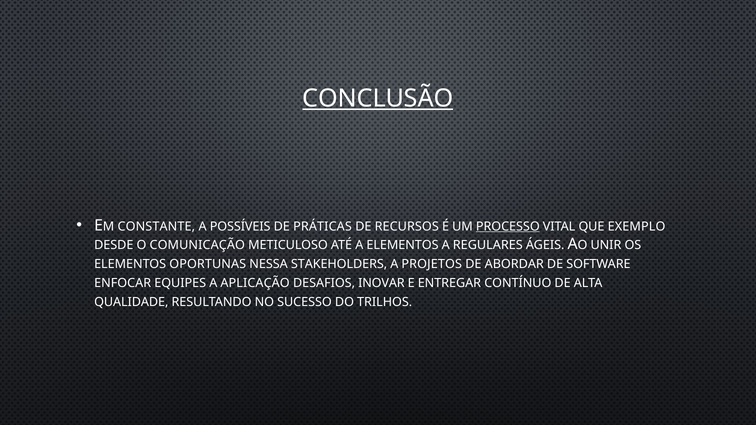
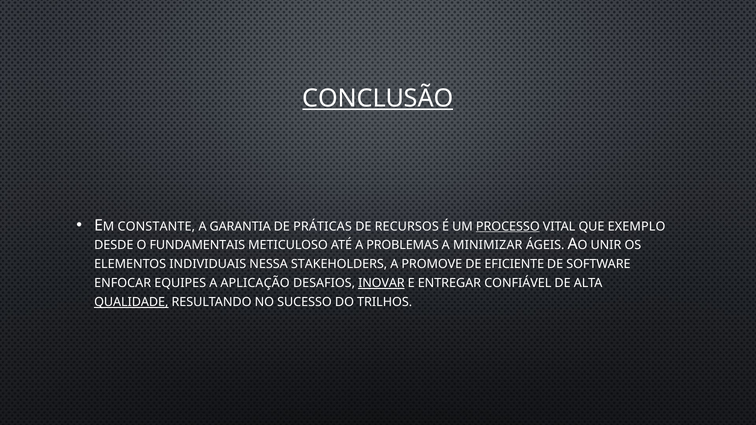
POSSÍVEIS: POSSÍVEIS -> GARANTIA (240, 227)
COMUNICAÇÃO: COMUNICAÇÃO -> FUNDAMENTAIS (197, 245)
A ELEMENTOS: ELEMENTOS -> PROBLEMAS (403, 245)
REGULARES: REGULARES -> MINIMIZAR (488, 245)
OPORTUNAS: OPORTUNAS -> INDIVIDUAIS (208, 264)
PROJETOS: PROJETOS -> PROMOVE (432, 264)
ABORDAR: ABORDAR -> EFICIENTE (514, 264)
INOVAR underline: none -> present (381, 283)
CONTÍNUO: CONTÍNUO -> CONFIÁVEL (518, 283)
QUALIDADE underline: none -> present (131, 302)
